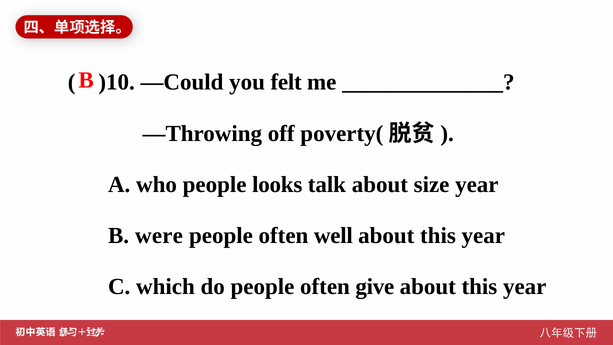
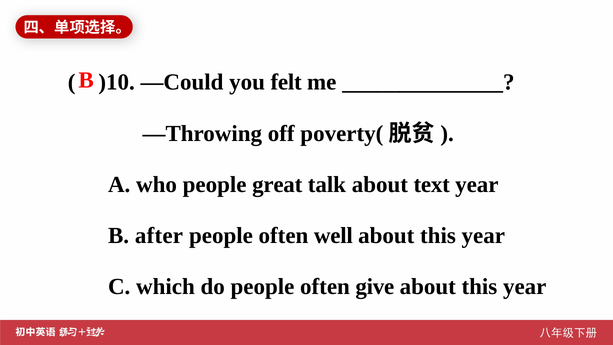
looks: looks -> great (277, 184)
size: size -> text (432, 184)
were: were -> after (159, 236)
